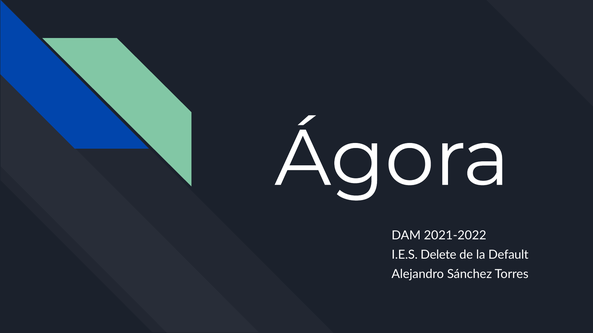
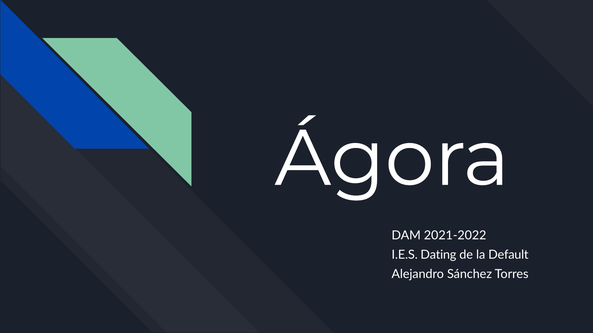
Delete: Delete -> Dating (438, 255)
